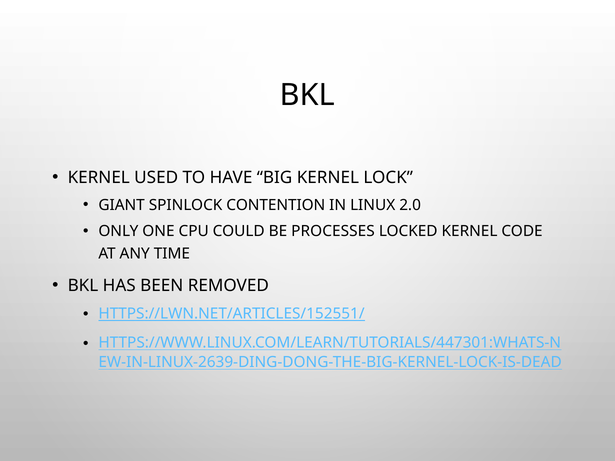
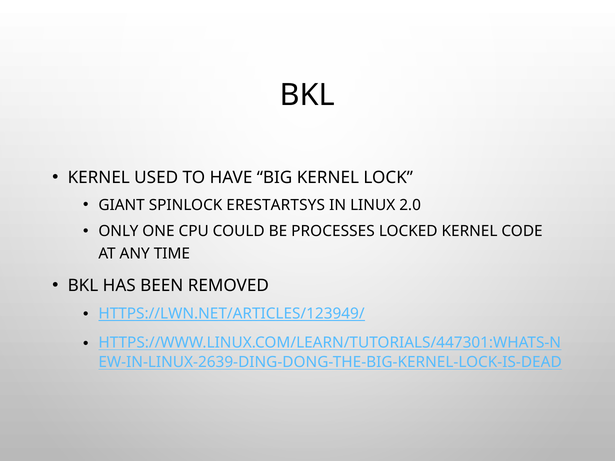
CONTENTION: CONTENTION -> ERESTARTSYS (276, 205)
HTTPS://LWN.NET/ARTICLES/152551/: HTTPS://LWN.NET/ARTICLES/152551/ -> HTTPS://LWN.NET/ARTICLES/123949/ (231, 314)
